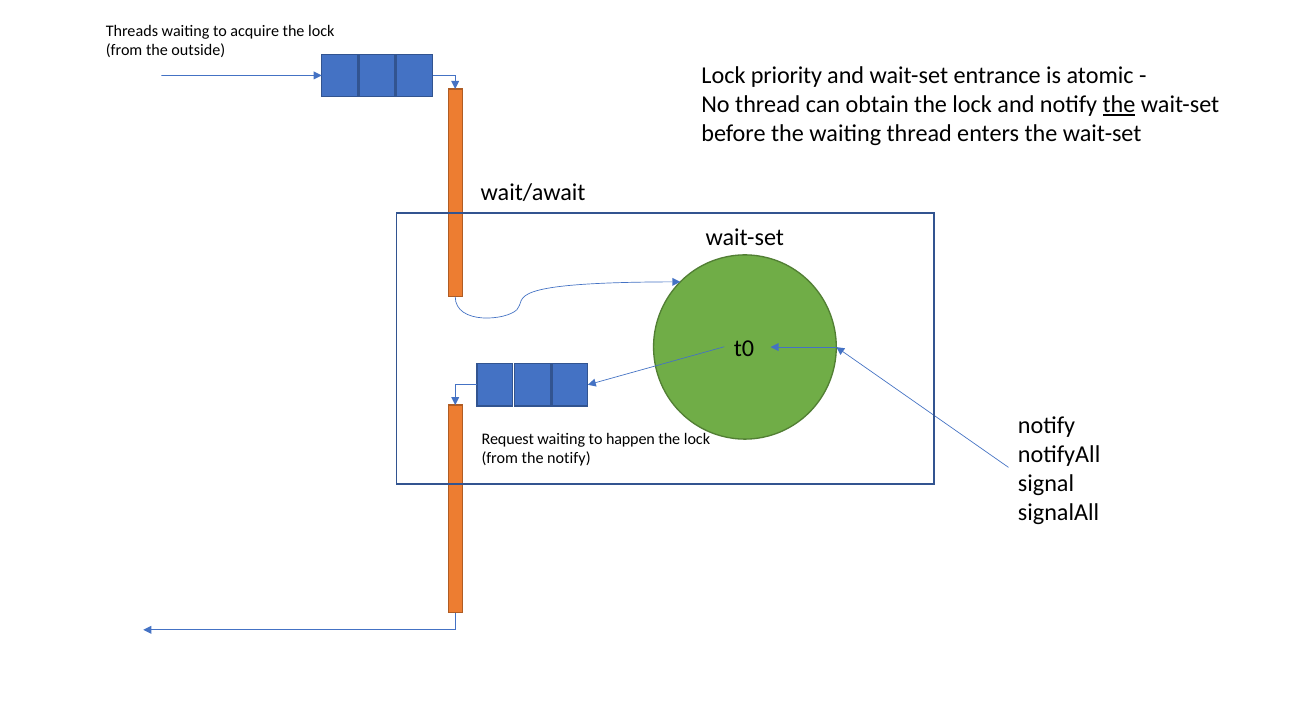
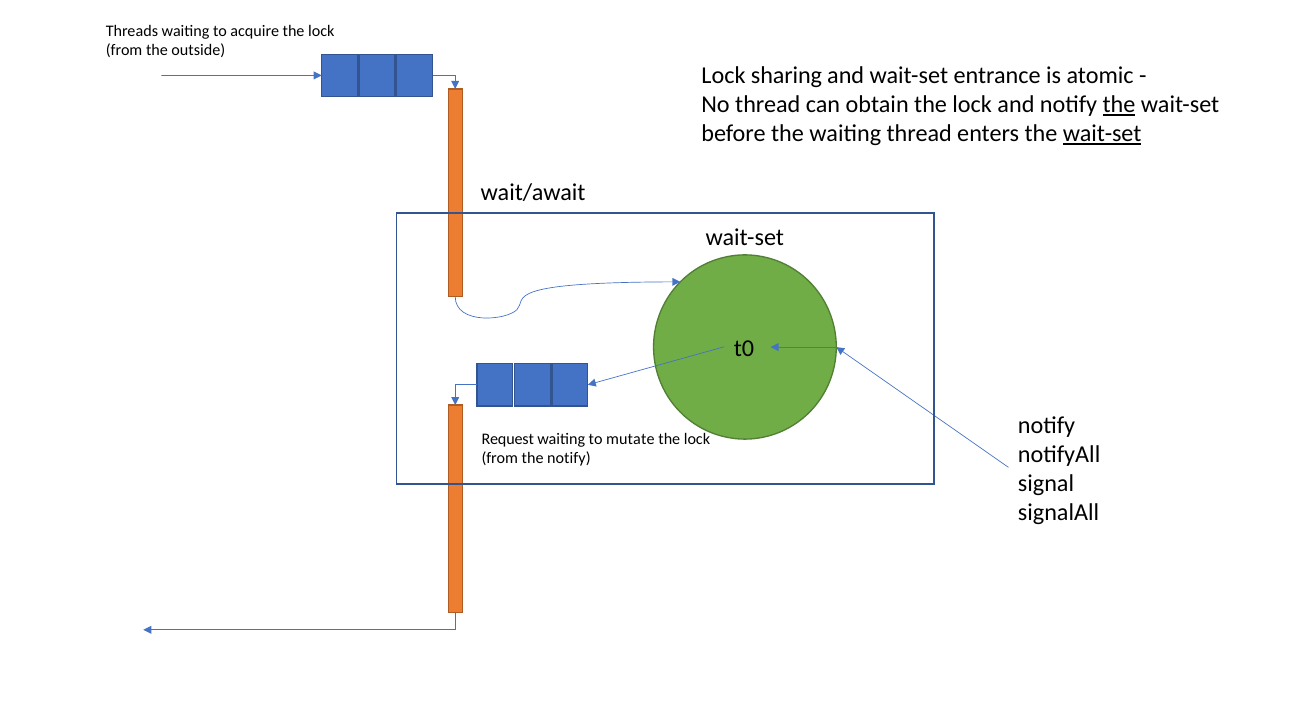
priority: priority -> sharing (786, 75)
wait-set underline: none -> present (1102, 133)
happen: happen -> mutate (630, 439)
